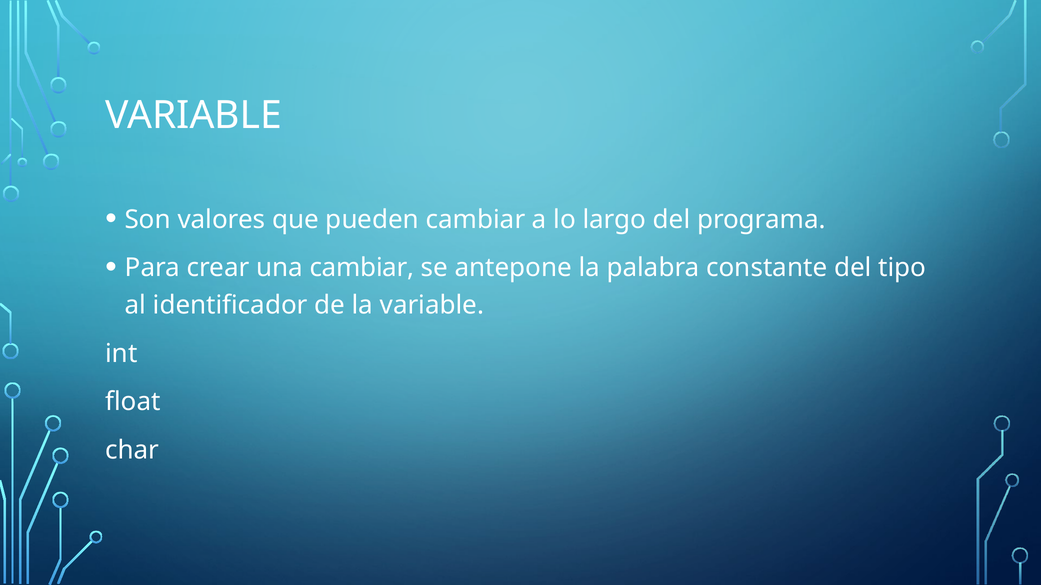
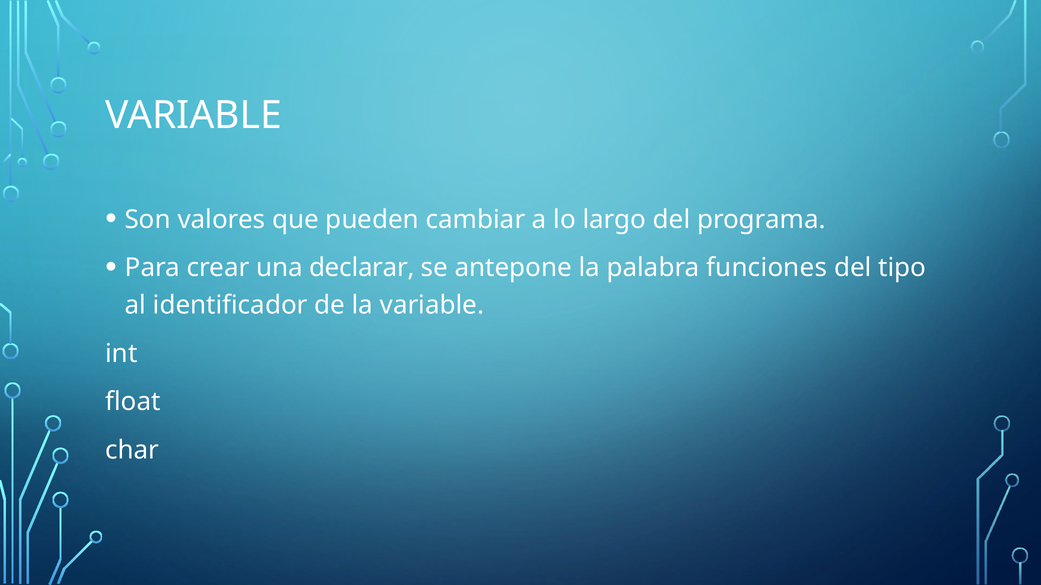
una cambiar: cambiar -> declarar (362, 268)
constante: constante -> funciones (767, 268)
